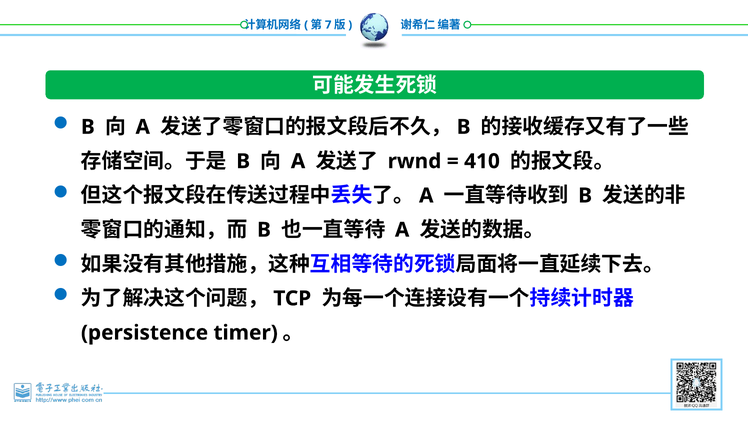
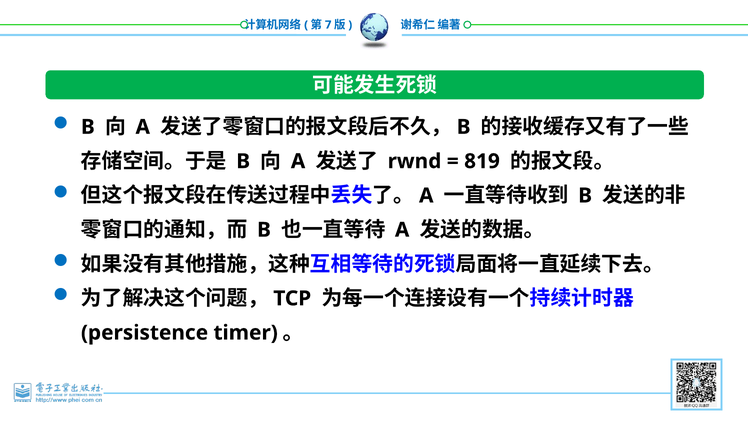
410: 410 -> 819 (482, 161)
